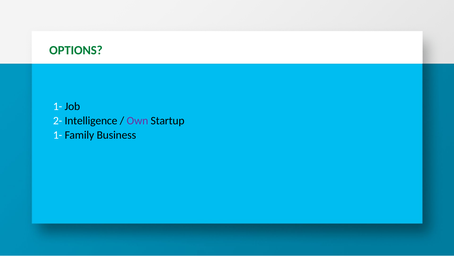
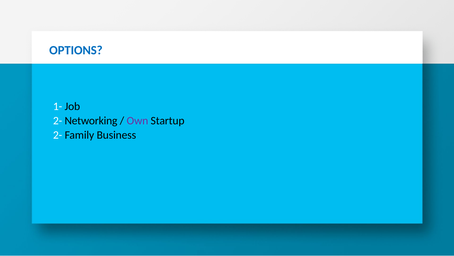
OPTIONS colour: green -> blue (76, 50)
Intelligence: Intelligence -> Networking (91, 120)
1-: 1- -> 2- (58, 135)
